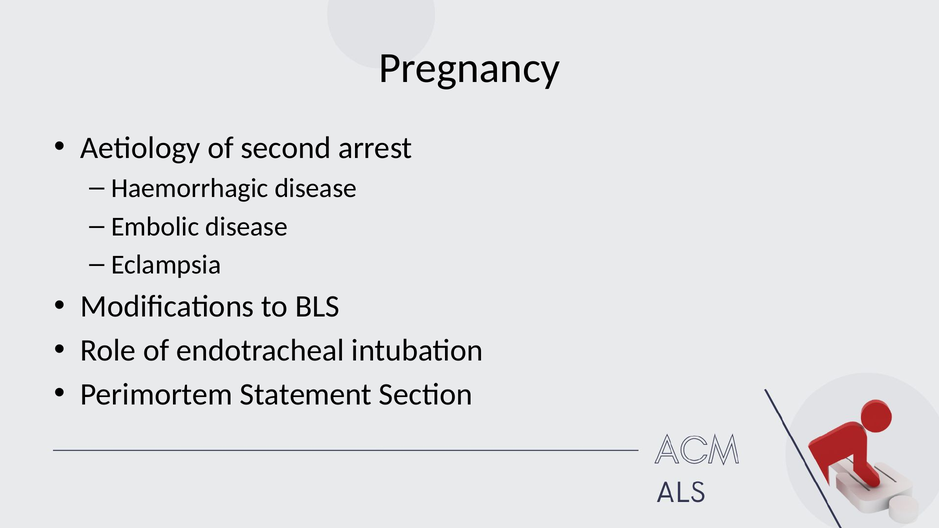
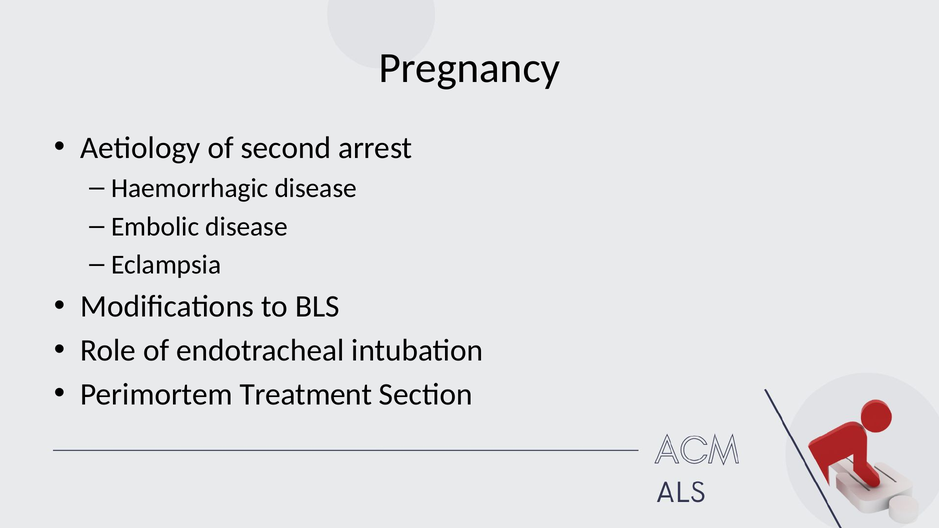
Statement: Statement -> Treatment (306, 394)
